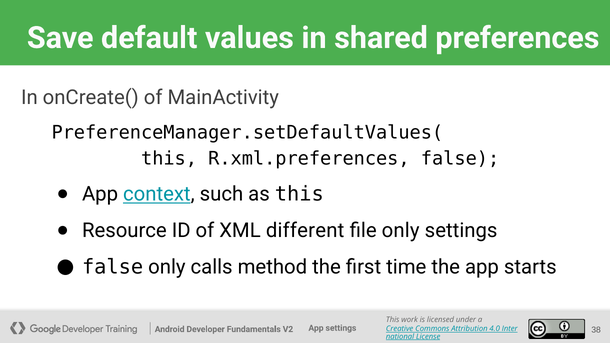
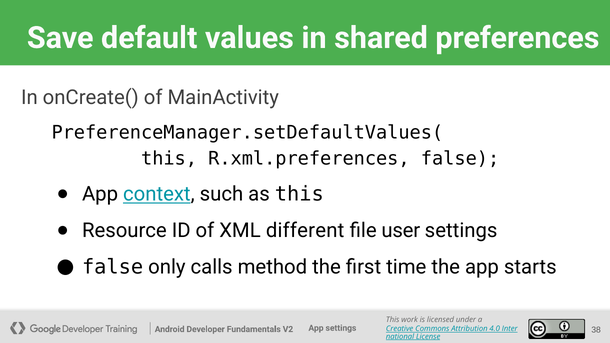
file only: only -> user (401, 231)
